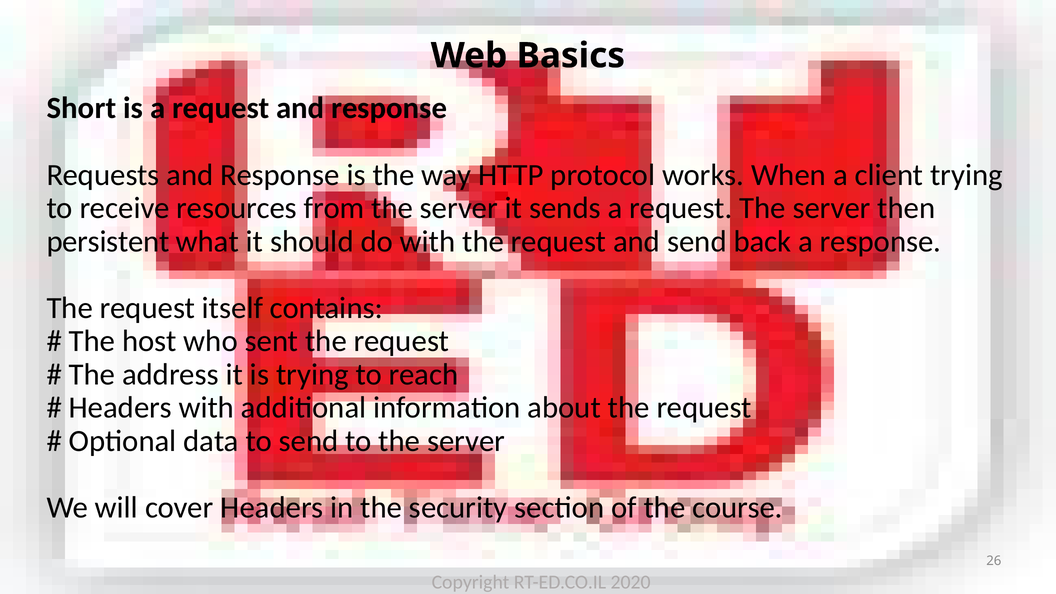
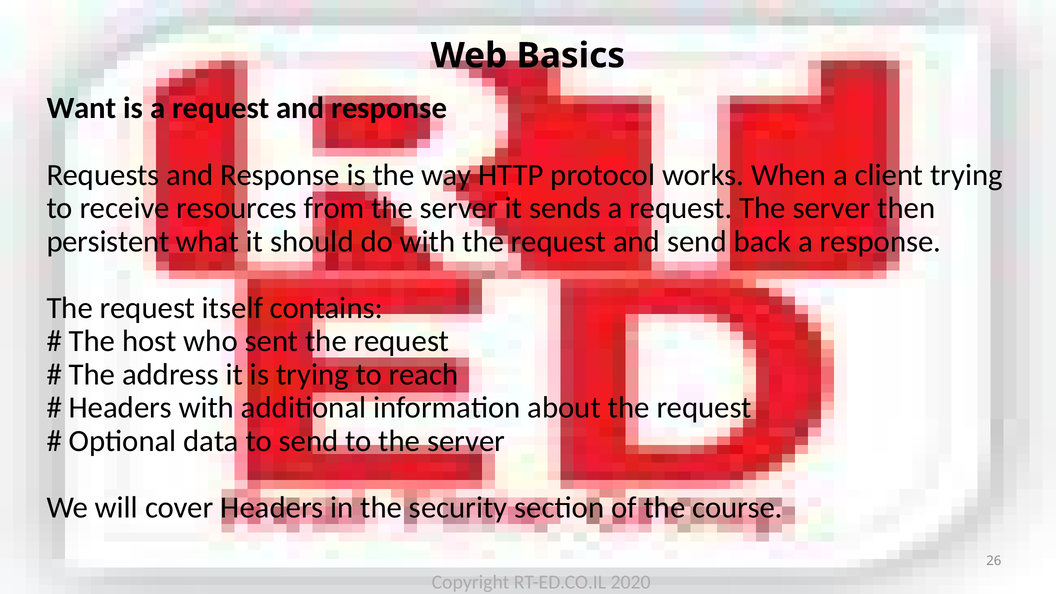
Short: Short -> Want (82, 108)
